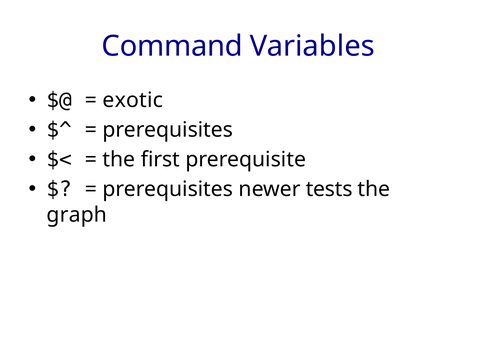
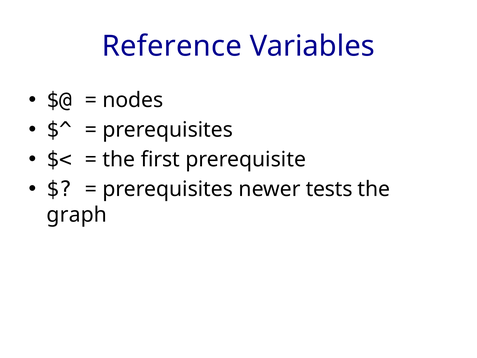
Command: Command -> Reference (172, 46)
exotic: exotic -> nodes (133, 100)
